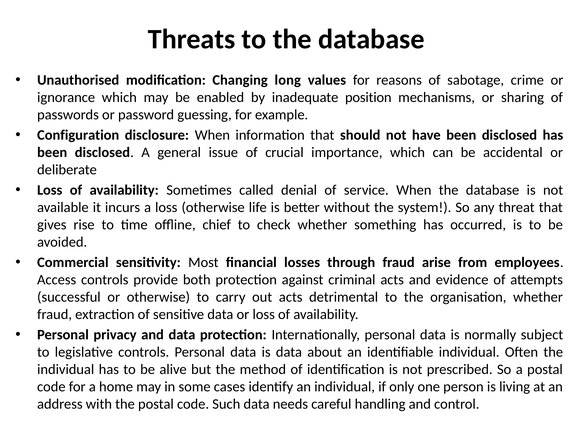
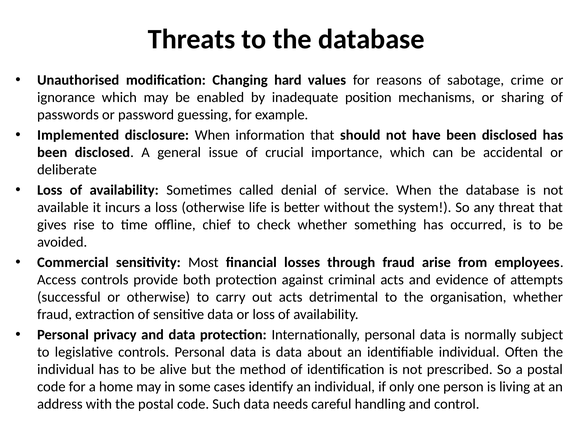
long: long -> hard (288, 80)
Configuration: Configuration -> Implemented (78, 135)
